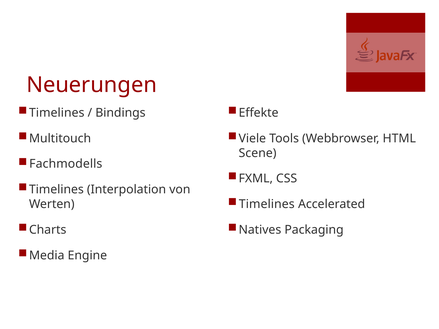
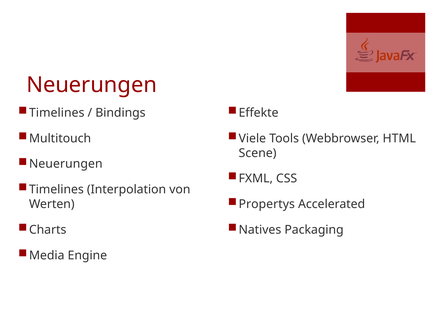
Fachmodells: Fachmodells -> Neuerungen (66, 164)
Timelines: Timelines -> Propertys (267, 204)
